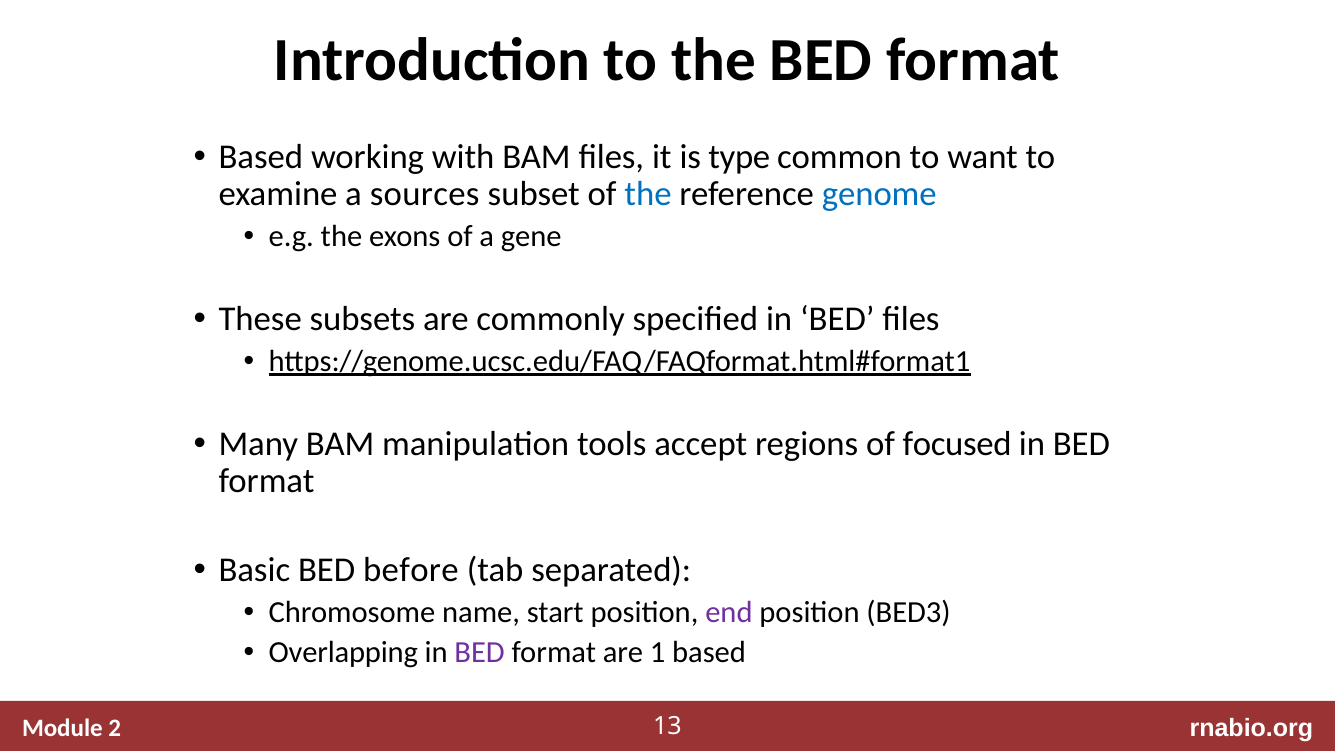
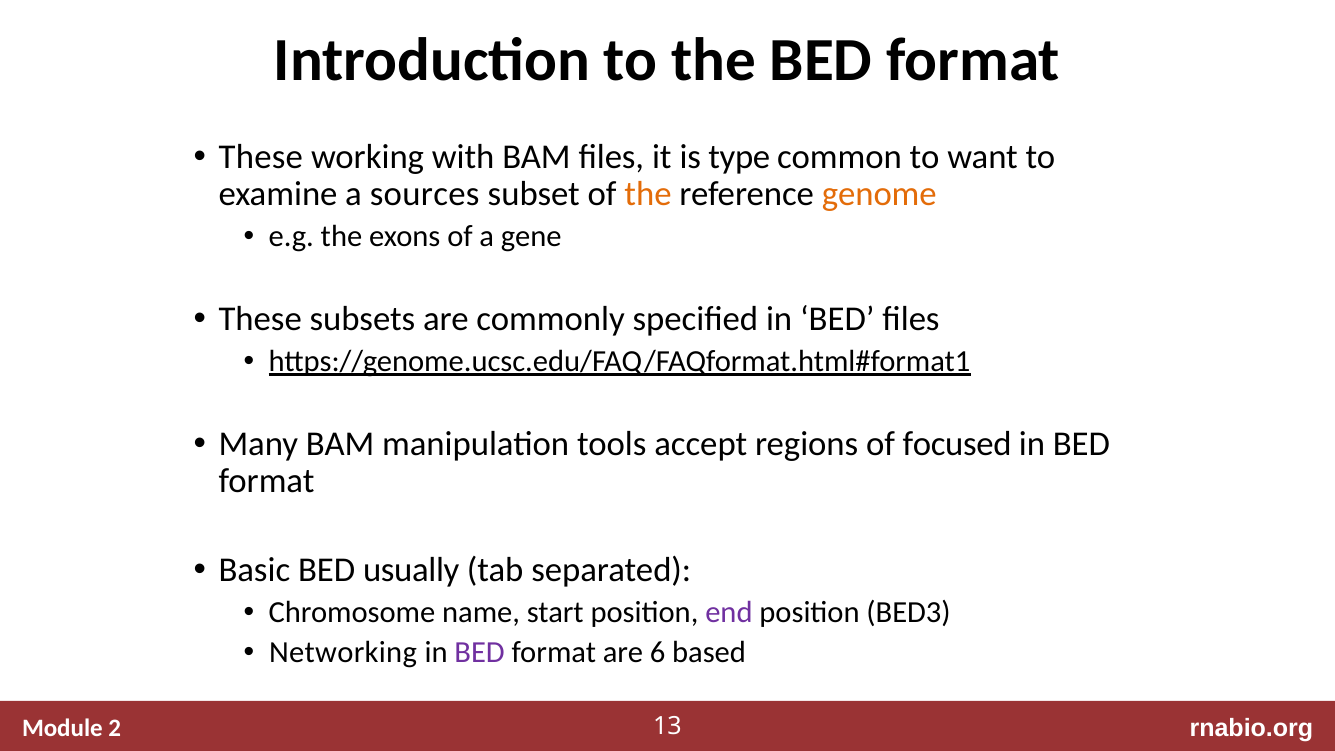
Based: Based -> These (261, 157)
the colour: blue -> orange (648, 194)
genome colour: blue -> orange (879, 194)
before: before -> usually (411, 570)
Overlapping: Overlapping -> Networking (343, 652)
1: 1 -> 6 (658, 652)
